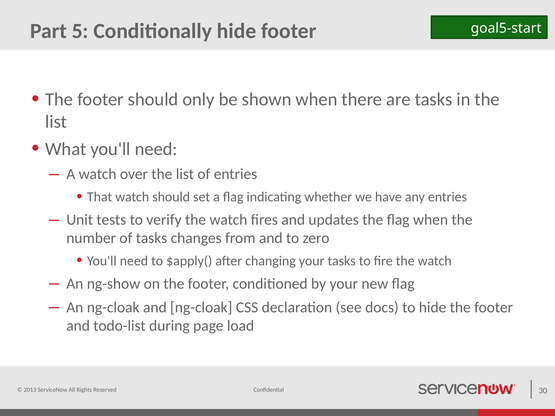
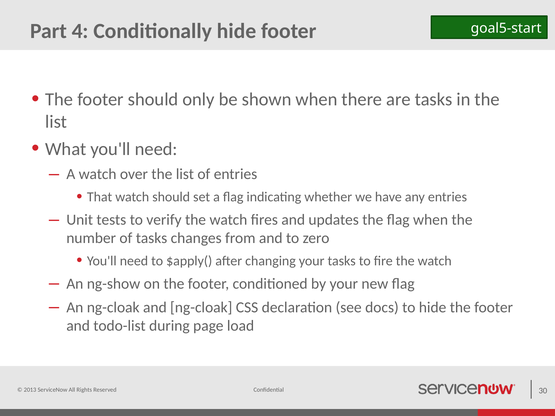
5: 5 -> 4 (80, 31)
